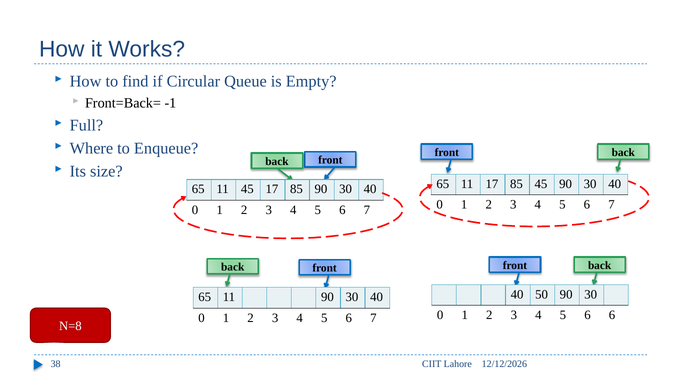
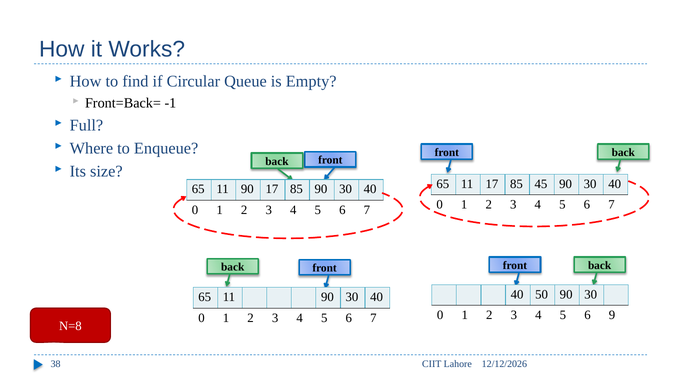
45: 45 -> 90 (247, 189)
6 6: 6 -> 9 (612, 315)
